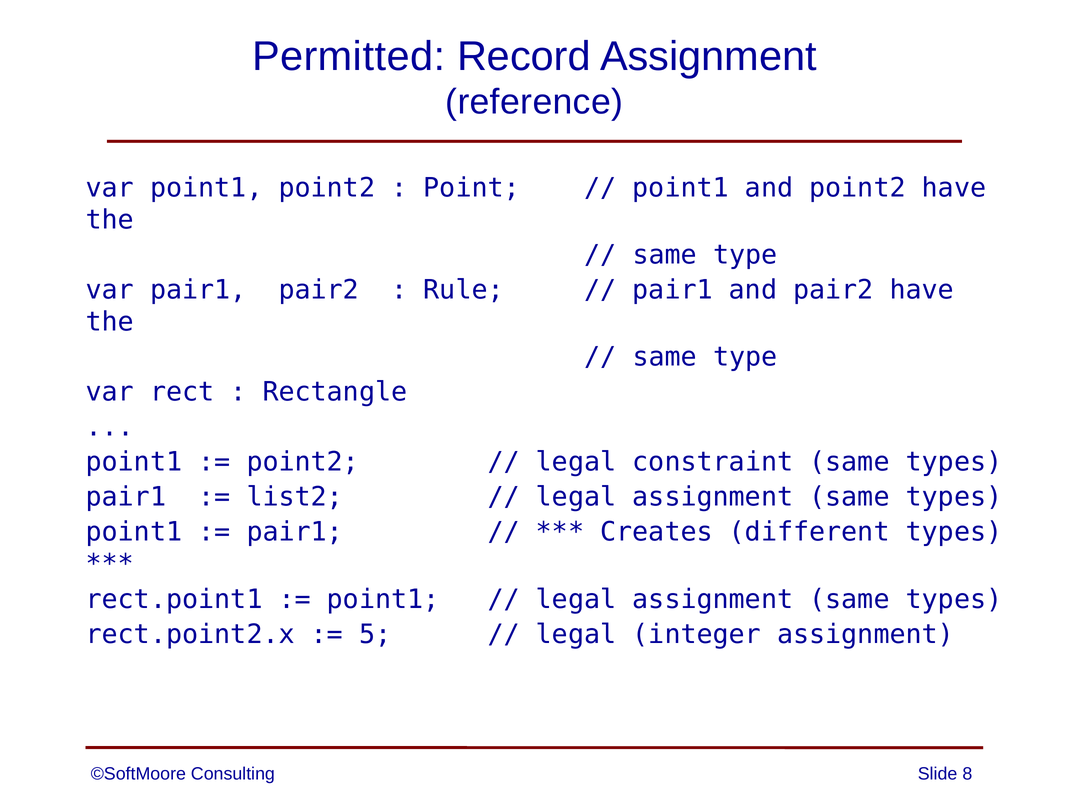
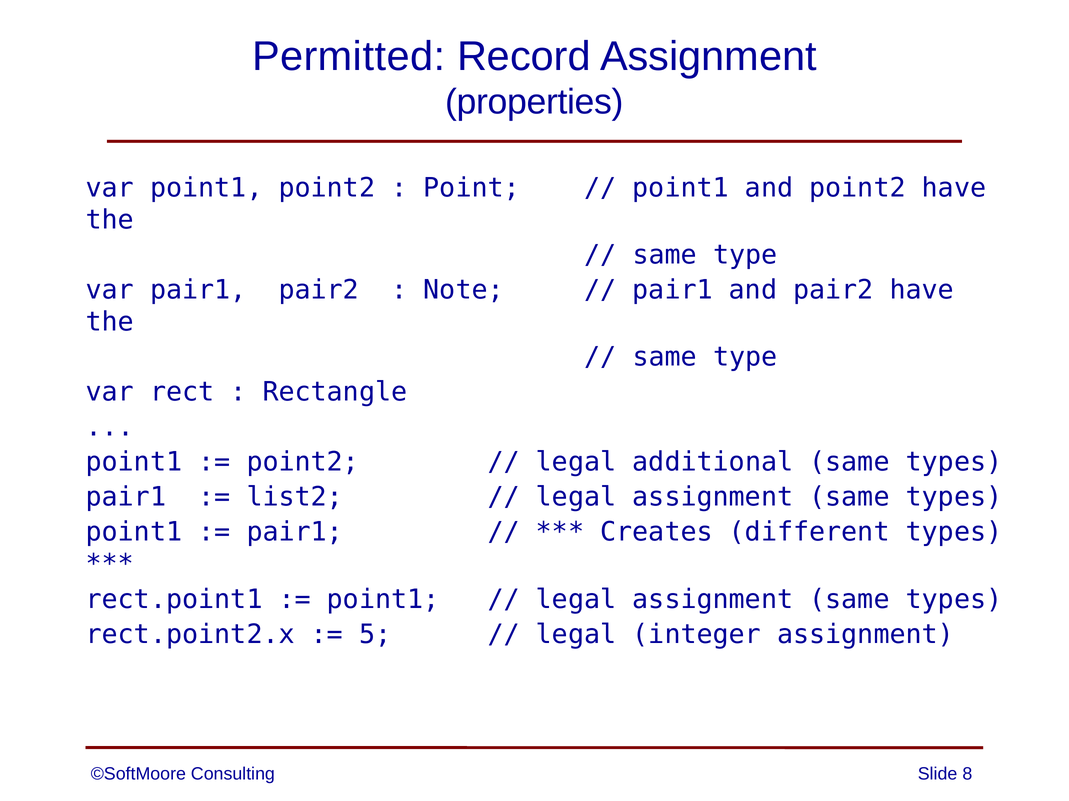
reference: reference -> properties (535, 102)
Rule: Rule -> Note (464, 290)
constraint: constraint -> additional (713, 463)
